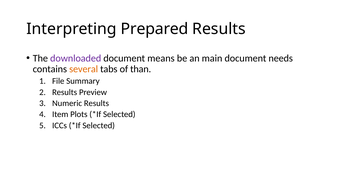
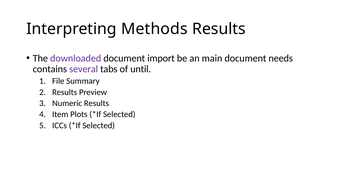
Prepared: Prepared -> Methods (154, 29)
means: means -> import (161, 58)
several colour: orange -> purple (84, 69)
than: than -> until (141, 69)
